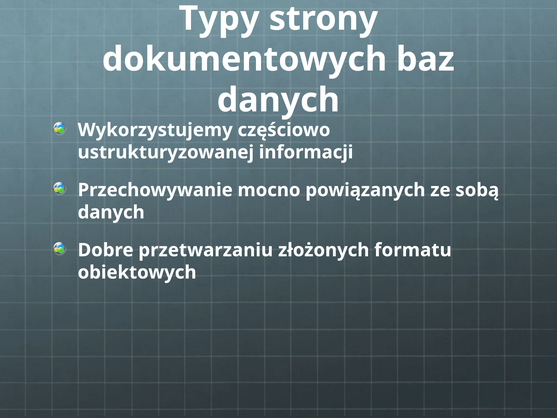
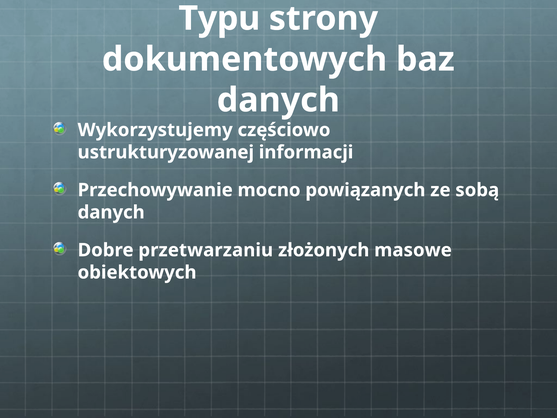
Typy: Typy -> Typu (219, 18)
formatu: formatu -> masowe (413, 250)
